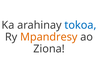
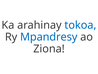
Mpandresy colour: orange -> blue (49, 37)
